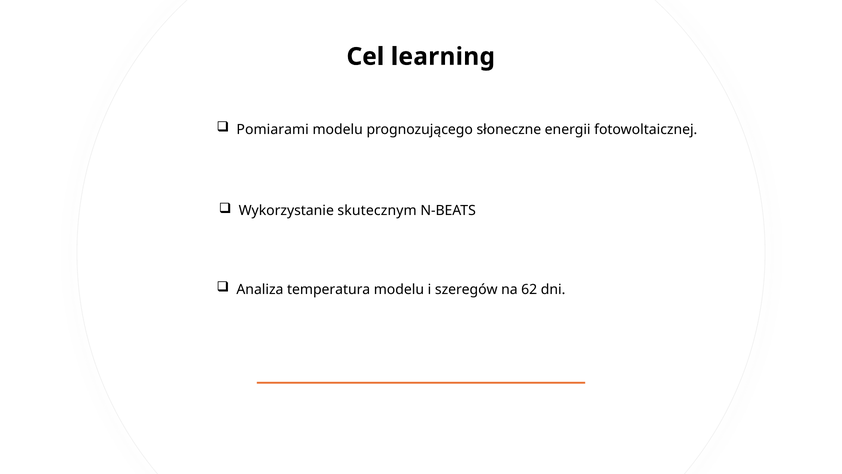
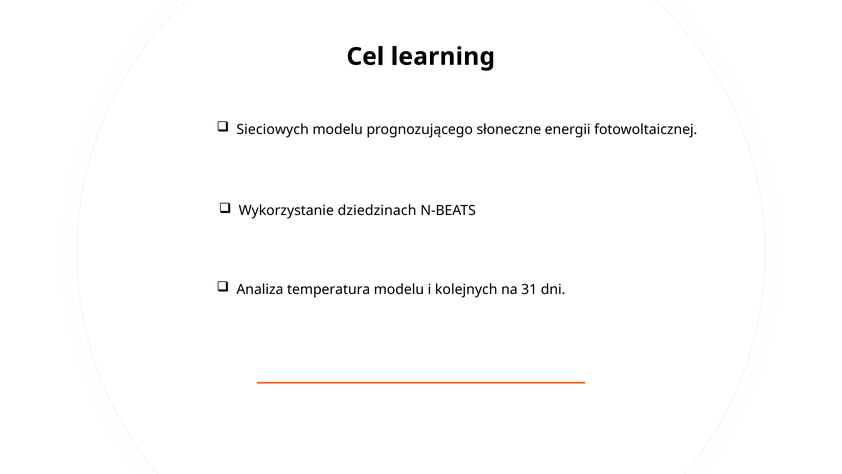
Pomiarami: Pomiarami -> Sieciowych (273, 129)
skutecznym: skutecznym -> dziedzinach (377, 211)
szeregów: szeregów -> kolejnych (466, 289)
62: 62 -> 31 (529, 289)
